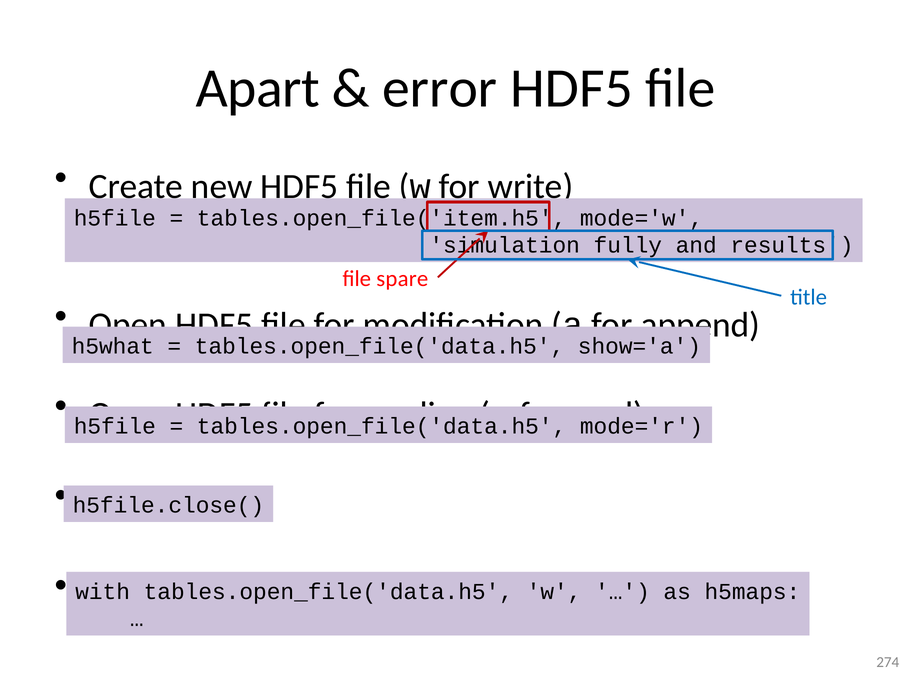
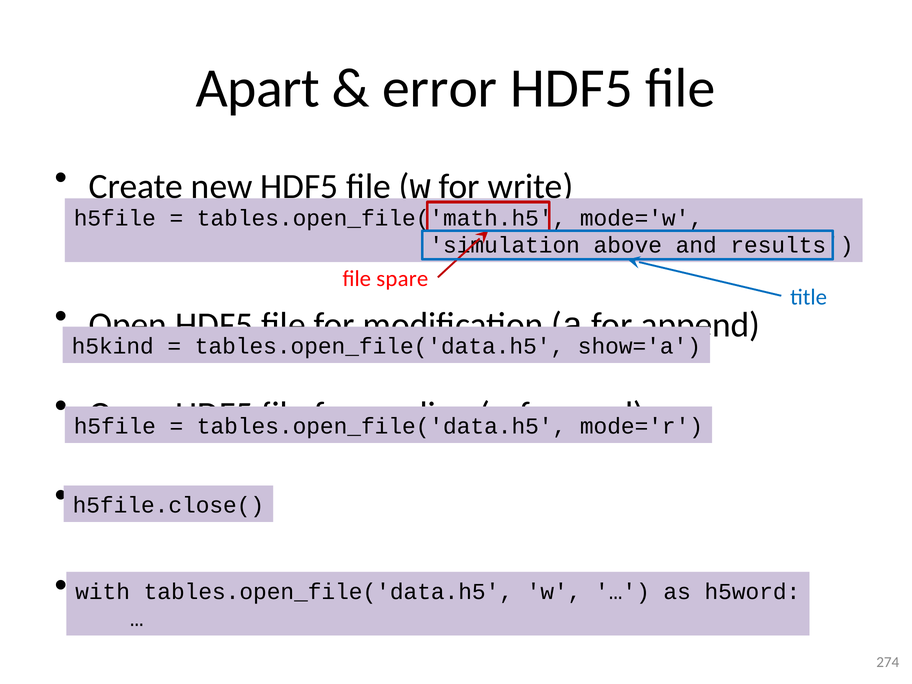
tables.open_file('item.h5: tables.open_file('item.h5 -> tables.open_file('math.h5 (382, 218)
fully: fully -> above (628, 245)
h5what: h5what -> h5kind (113, 346)
h5maps: h5maps -> h5word (752, 592)
